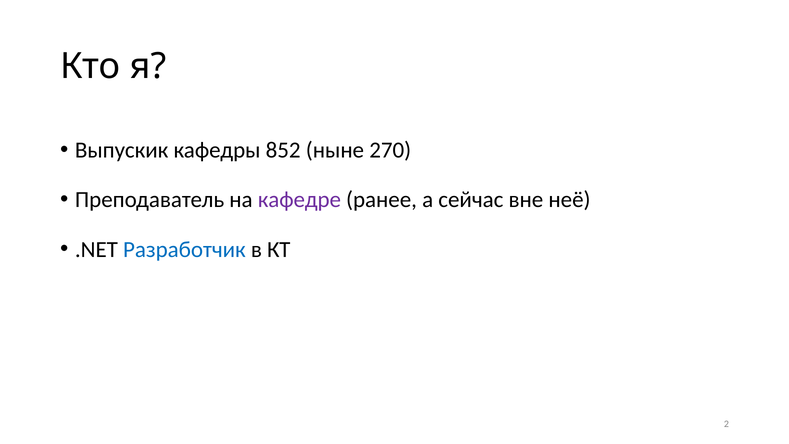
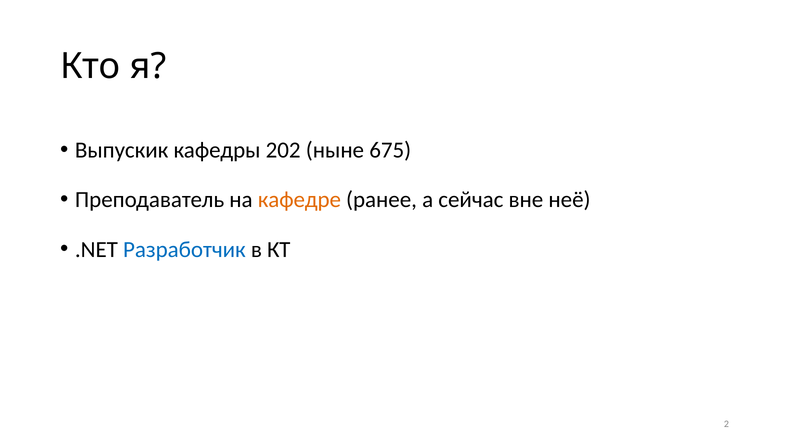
852: 852 -> 202 (283, 150)
270: 270 -> 675 (390, 150)
кафедре colour: purple -> orange (299, 200)
